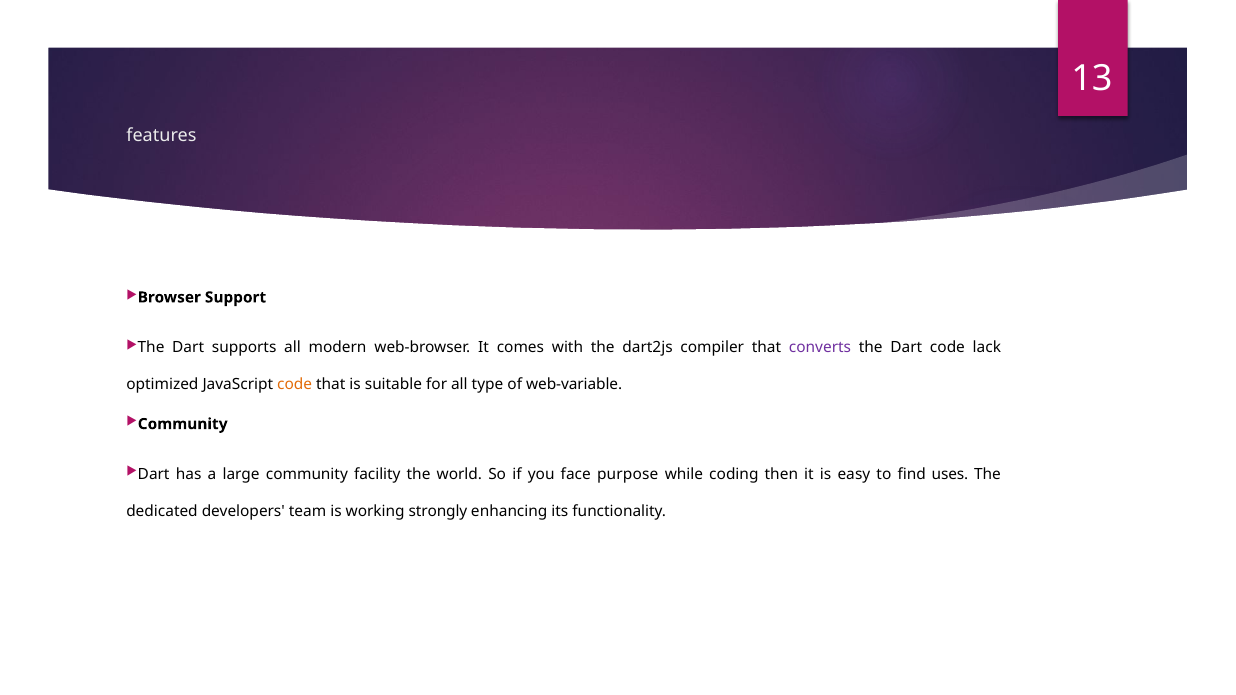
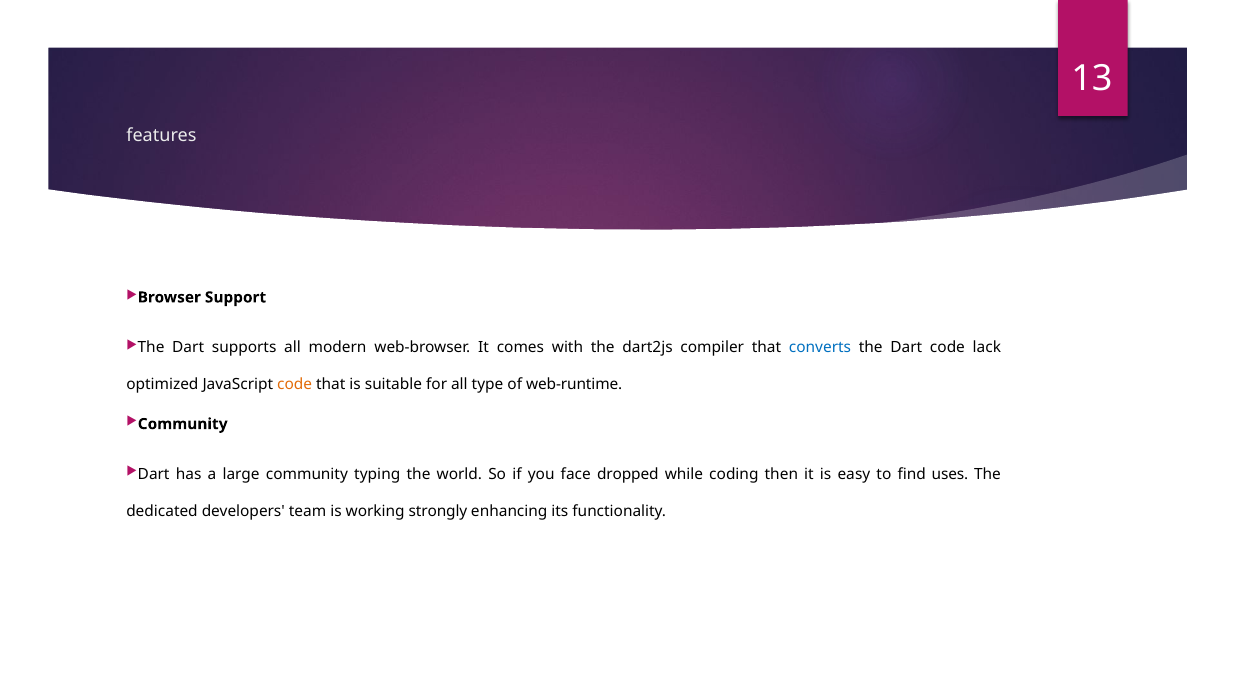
converts colour: purple -> blue (820, 347)
web-variable: web-variable -> web-runtime (574, 384)
facility: facility -> typing (377, 474)
purpose: purpose -> dropped (628, 474)
